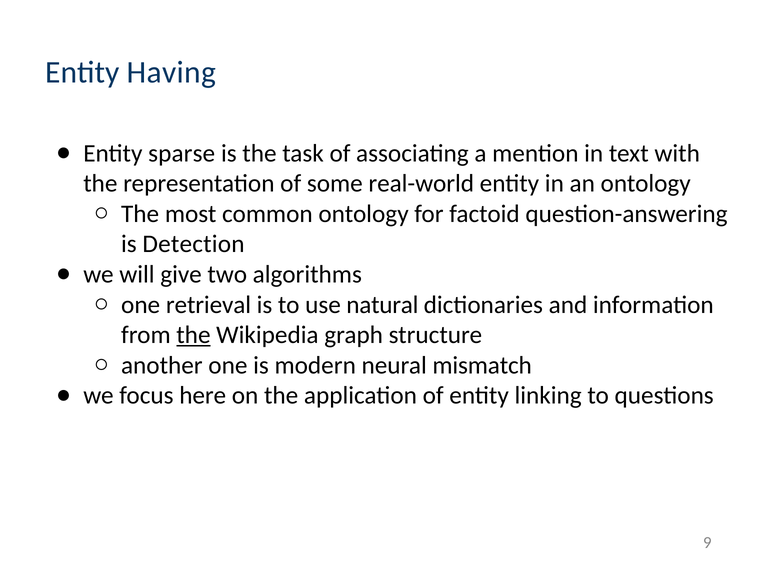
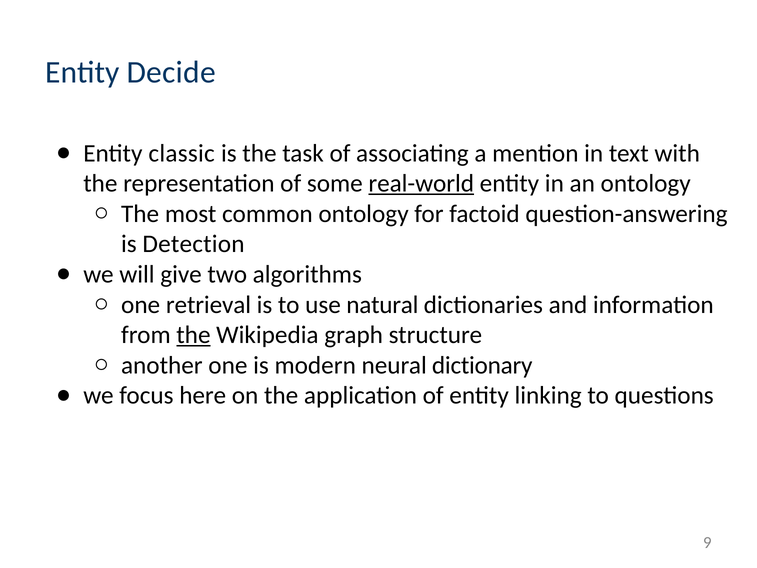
Having: Having -> Decide (171, 72)
sparse: sparse -> classic (182, 153)
real-world underline: none -> present (421, 183)
mismatch: mismatch -> dictionary (482, 365)
